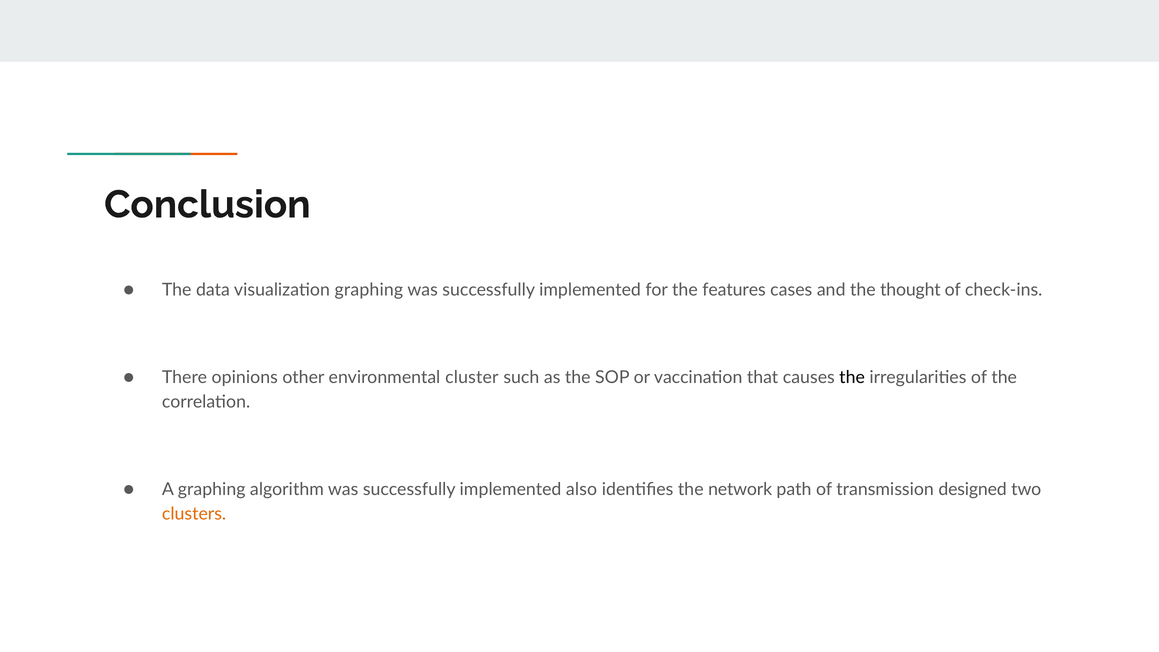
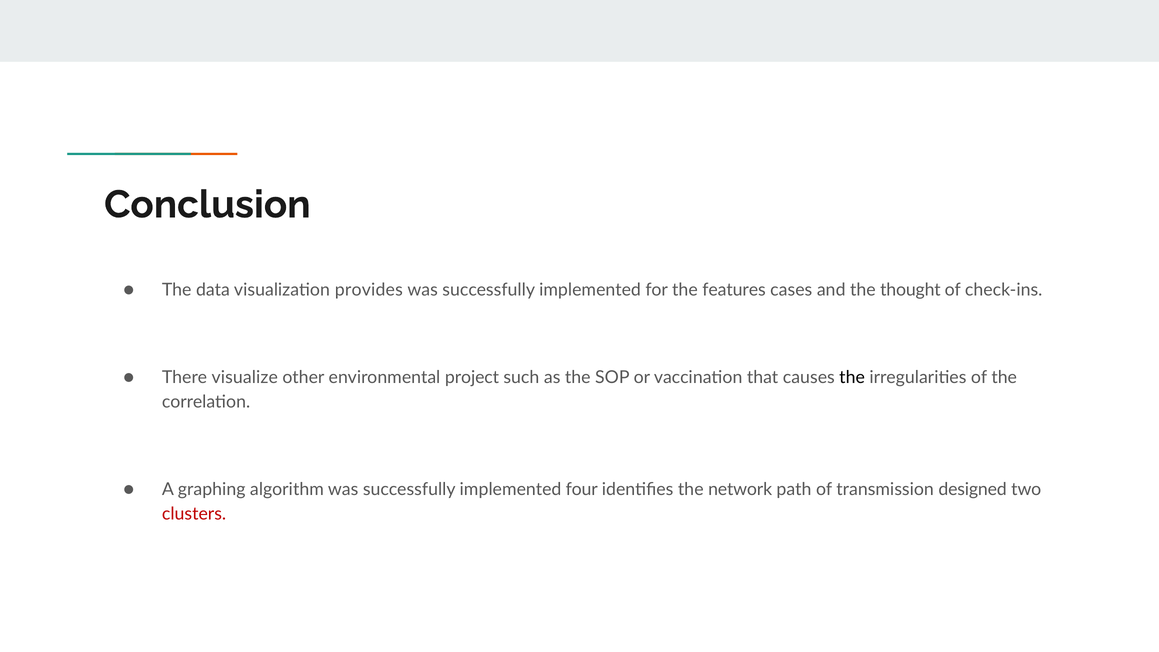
visualization graphing: graphing -> provides (369, 290)
opinions: opinions -> visualize (245, 378)
cluster: cluster -> project (472, 378)
also: also -> four (582, 489)
clusters colour: orange -> red (194, 514)
